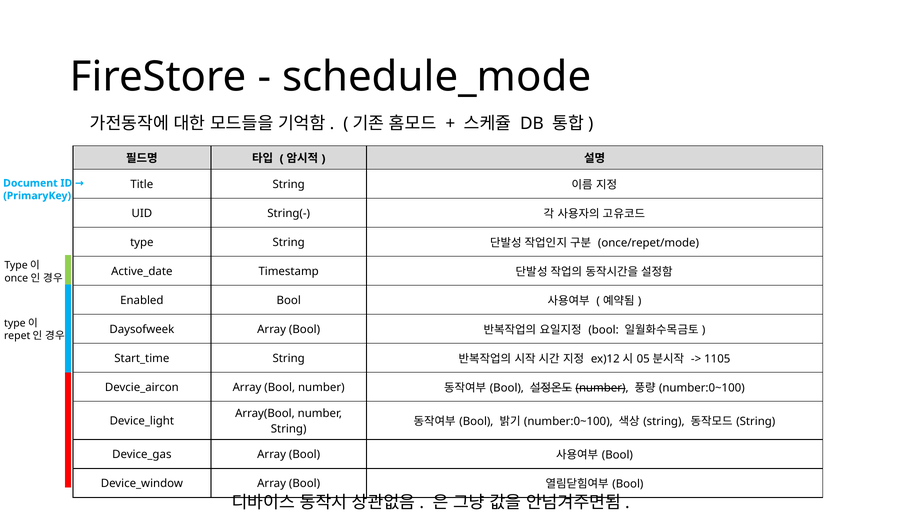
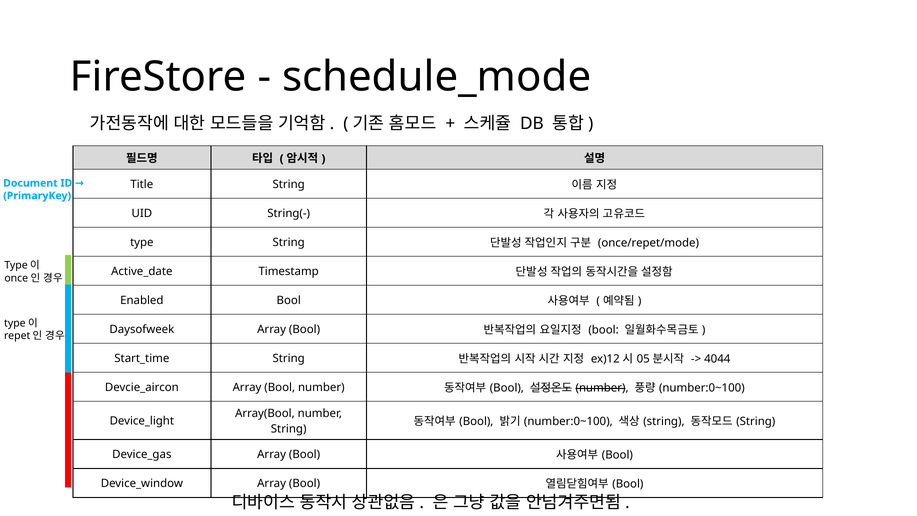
1105: 1105 -> 4044 (717, 359)
